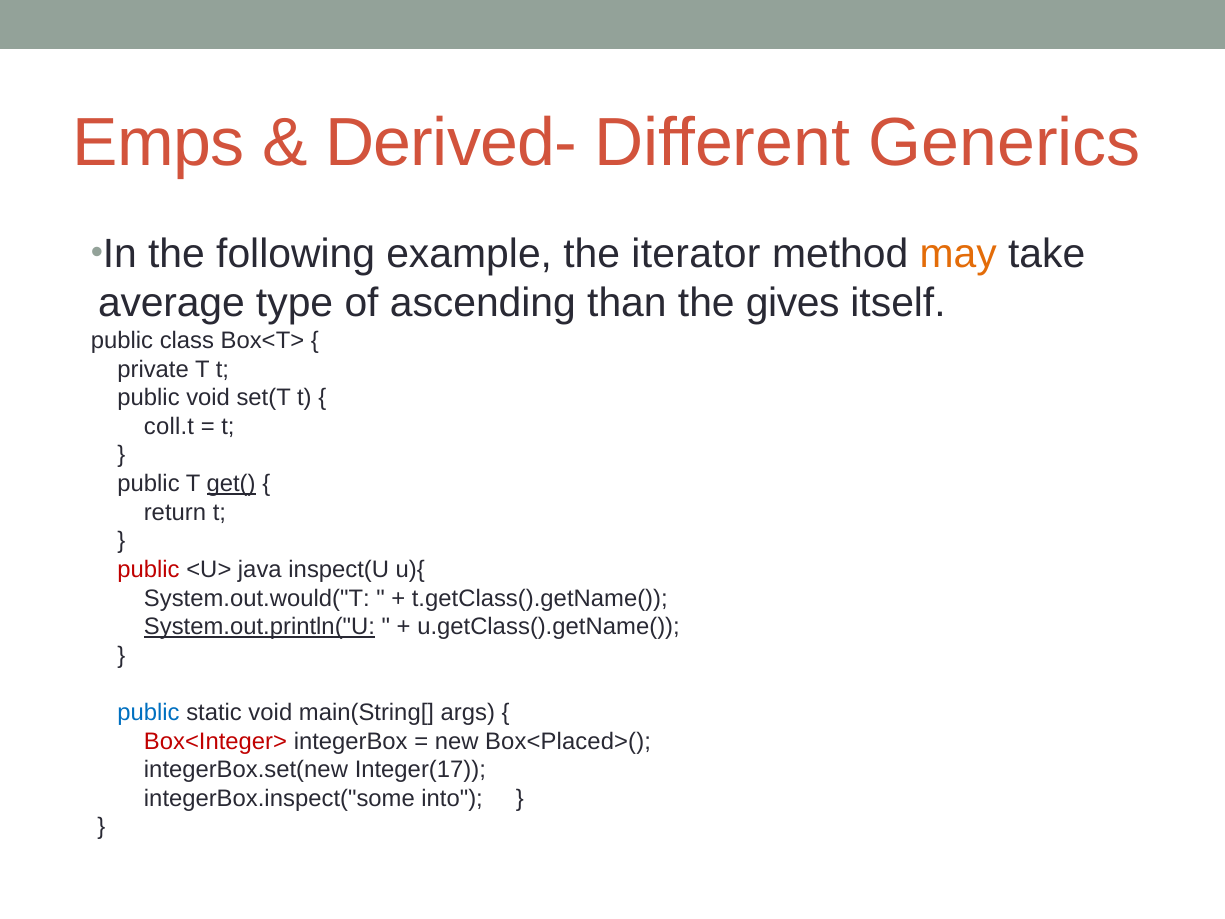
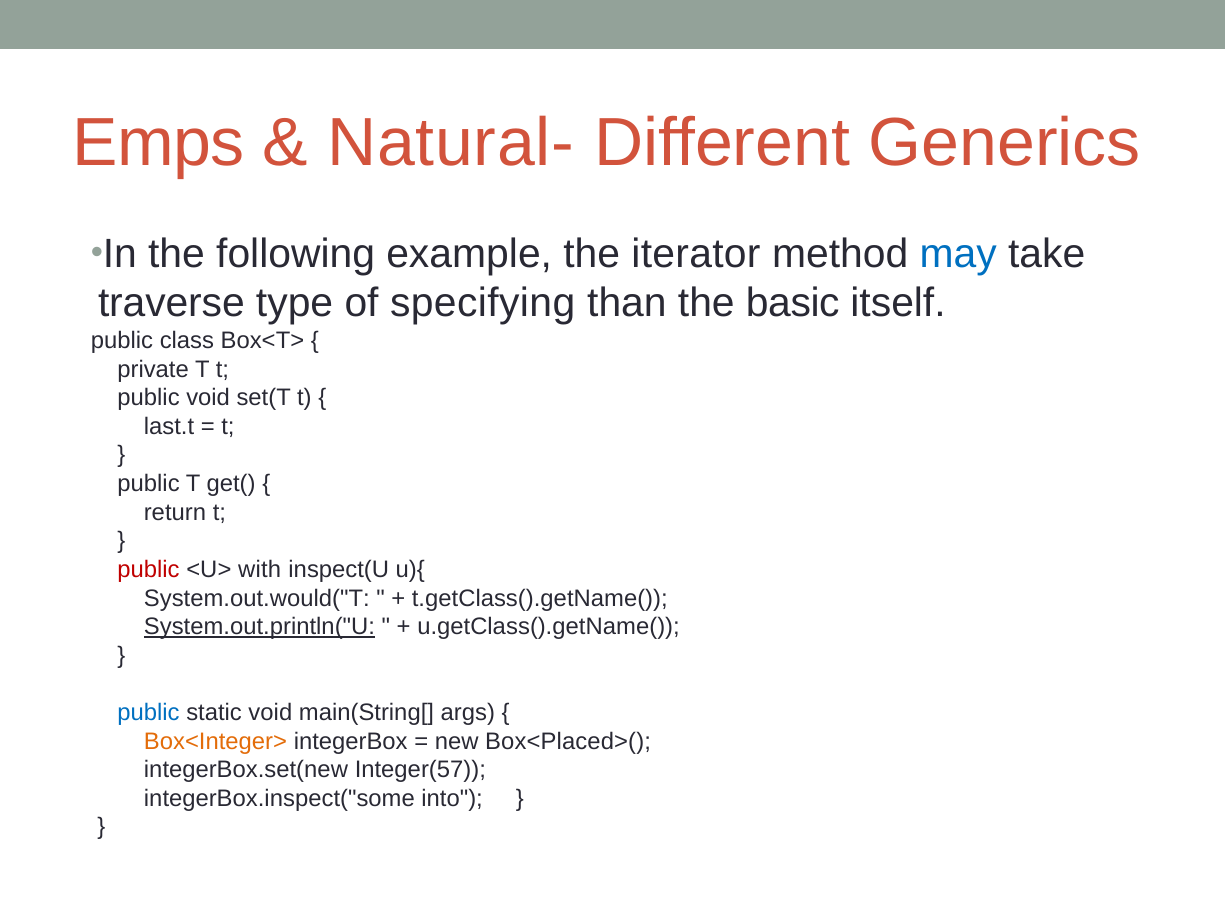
Derived-: Derived- -> Natural- (451, 143)
may colour: orange -> blue (958, 254)
average: average -> traverse (171, 303)
ascending: ascending -> specifying (483, 303)
gives: gives -> basic (793, 303)
coll.t: coll.t -> last.t (169, 426)
get( underline: present -> none (231, 484)
java: java -> with (260, 569)
Box<Integer> colour: red -> orange (216, 741)
Integer(17: Integer(17 -> Integer(57 (420, 770)
